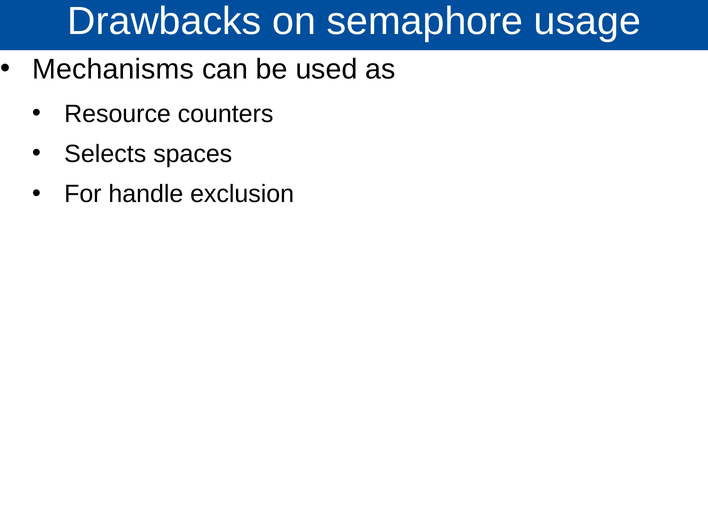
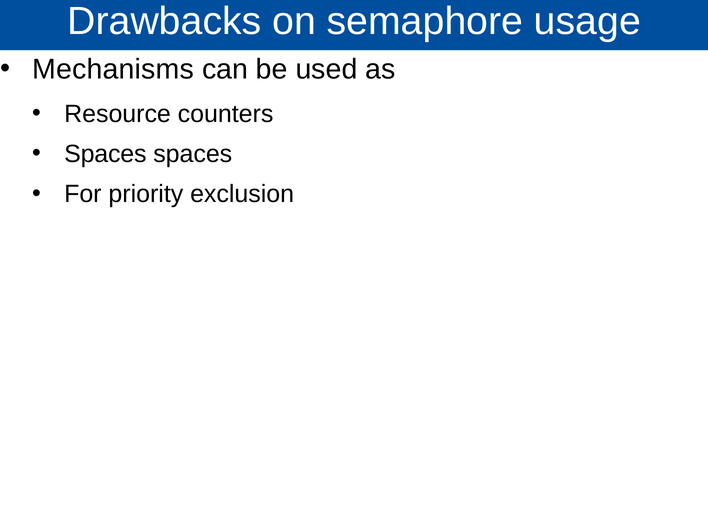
Selects: Selects -> Spaces (105, 154)
handle: handle -> priority (146, 194)
